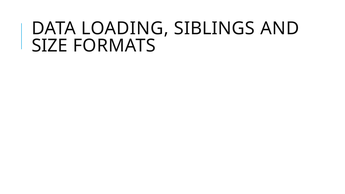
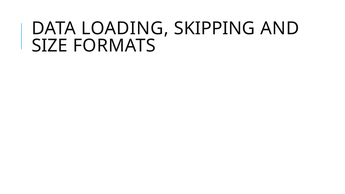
SIBLINGS: SIBLINGS -> SKIPPING (215, 28)
